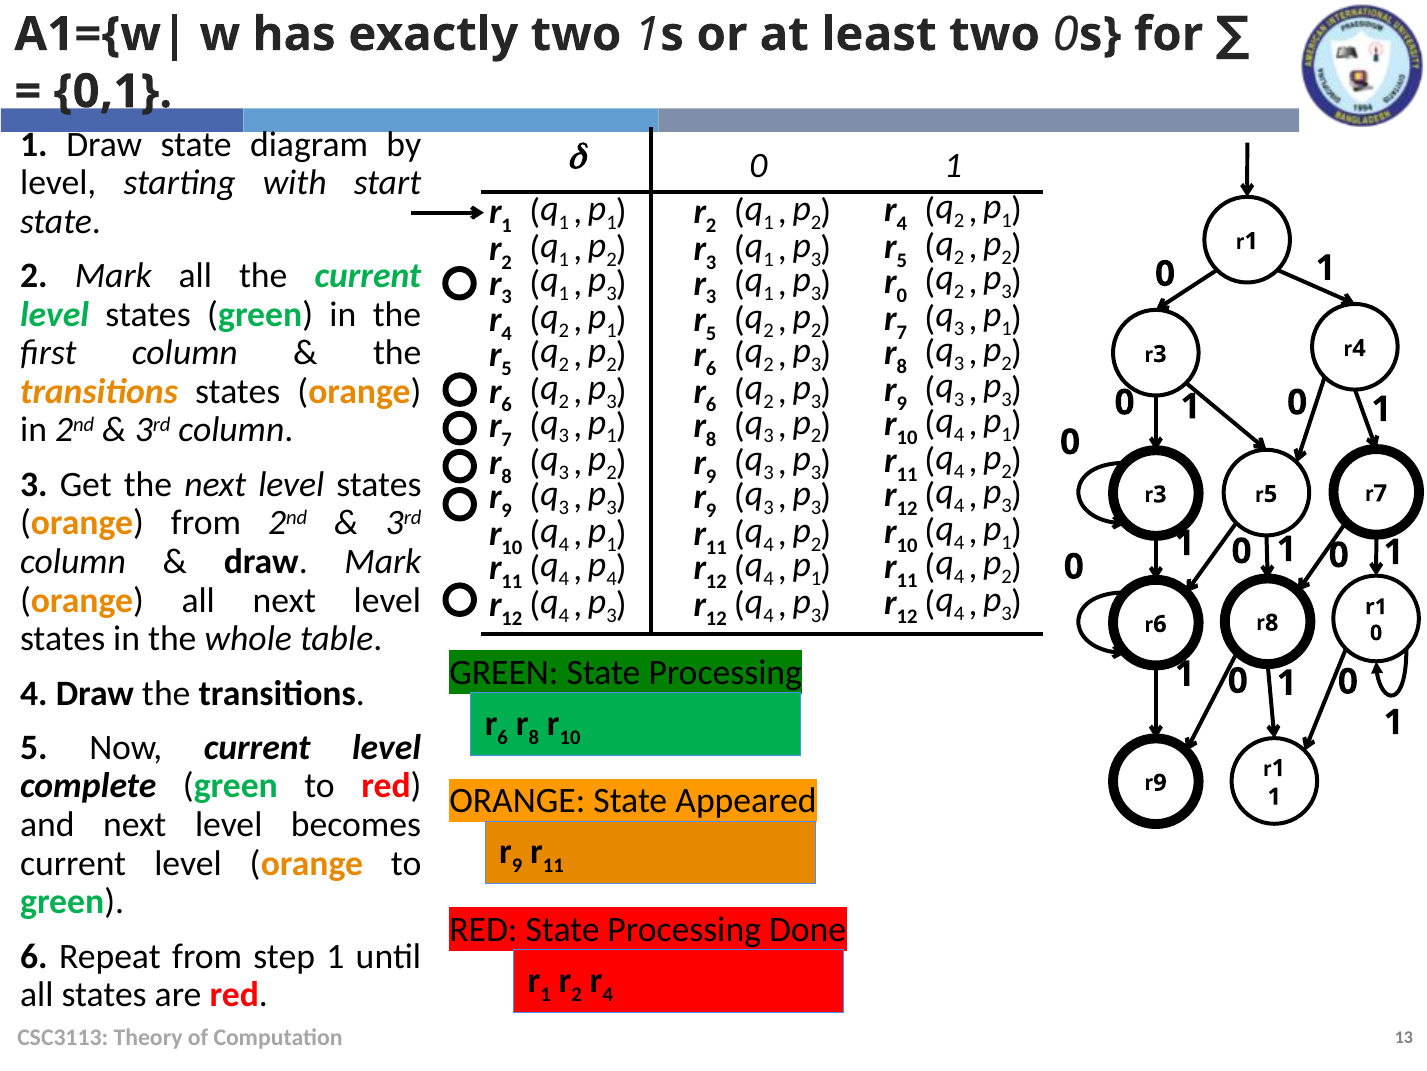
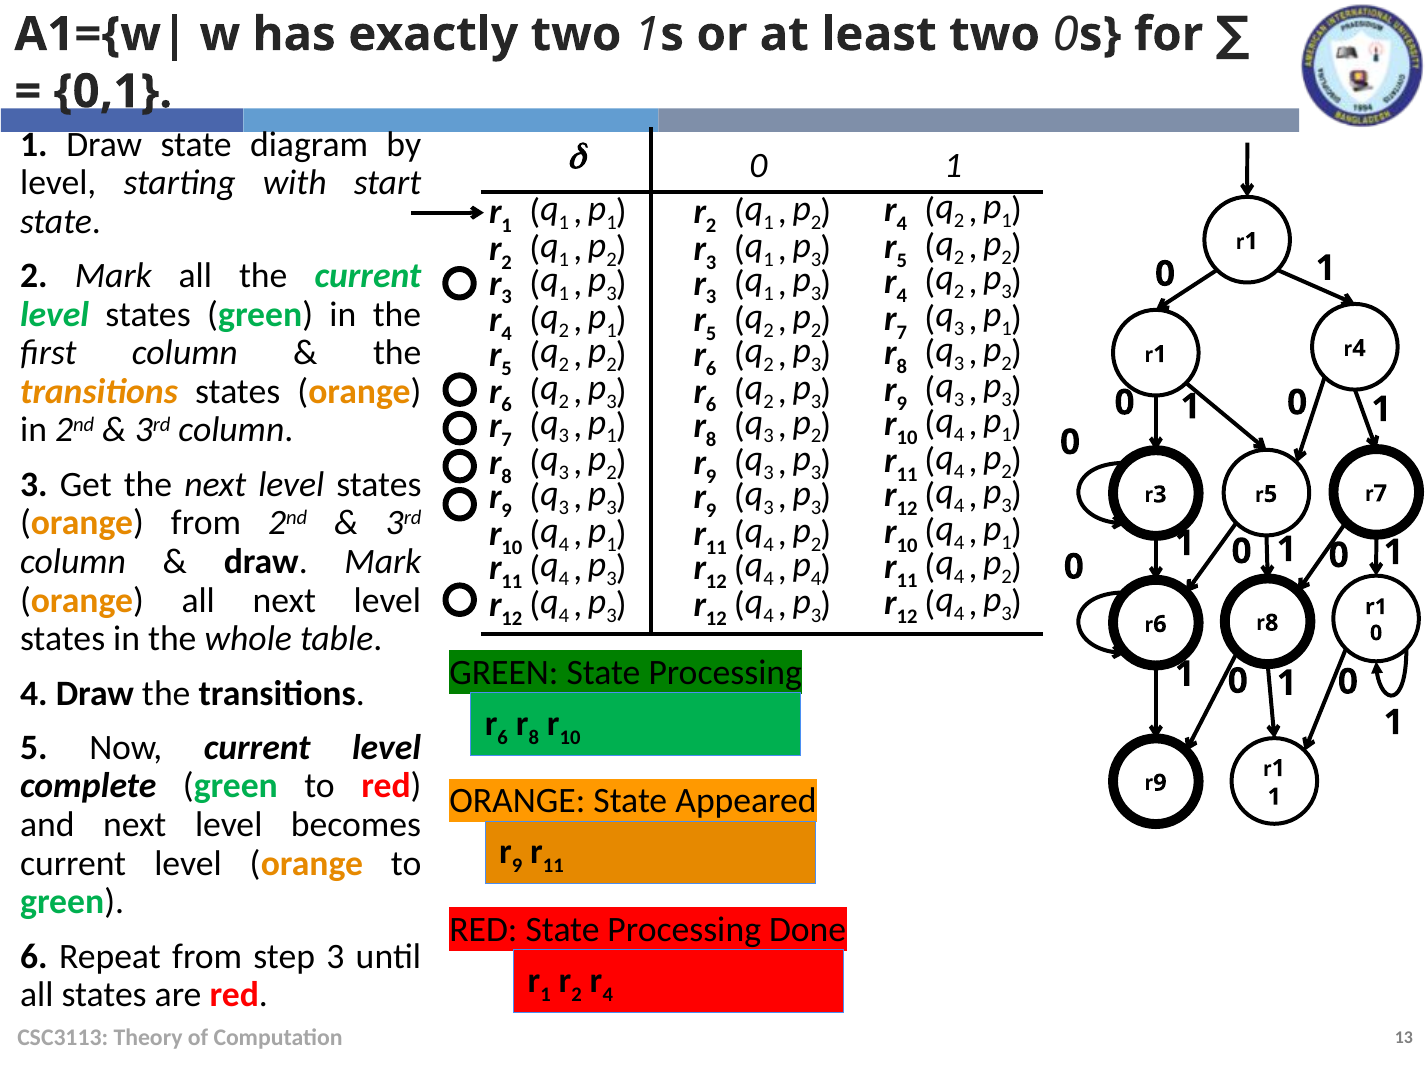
0: 0 -> 4 (902, 295)
3: 3 -> 1 (1160, 354)
4: 4 -> 3 (612, 578)
1: 1 -> 4 (816, 578)
step 1: 1 -> 3 (335, 956)
